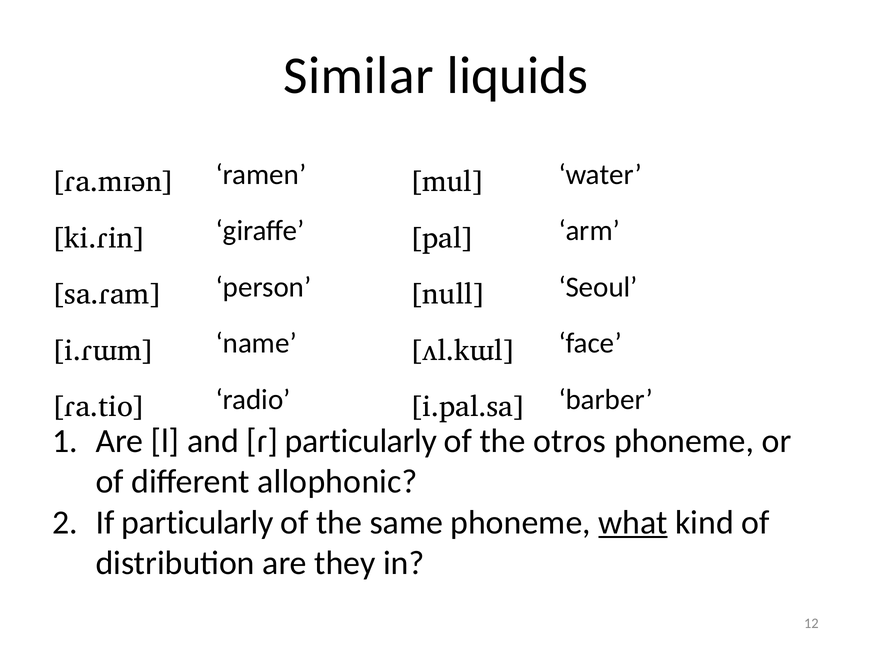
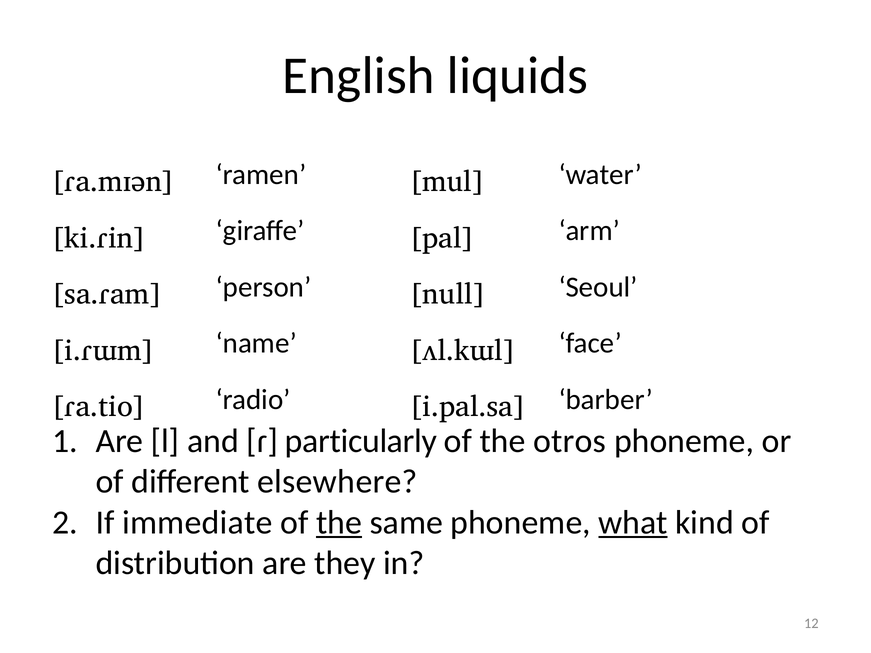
Similar: Similar -> English (359, 76)
allophonic: allophonic -> elsewhere (337, 482)
If particularly: particularly -> immediate (197, 523)
the underline: none -> present (339, 523)
